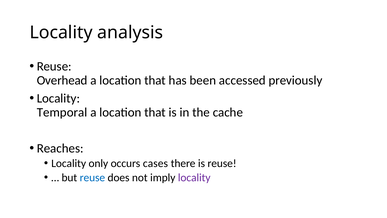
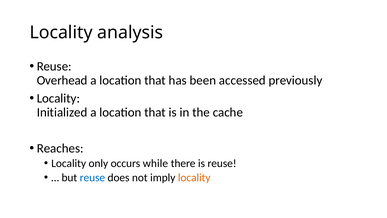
Temporal: Temporal -> Initialized (62, 112)
cases: cases -> while (155, 163)
locality colour: purple -> orange (194, 177)
